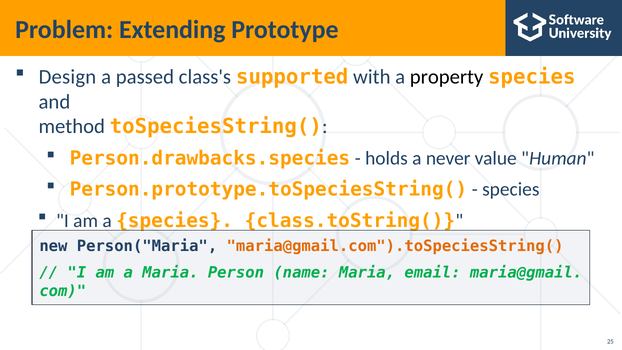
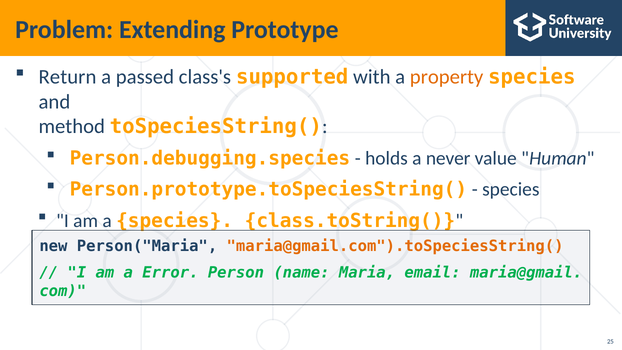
Design: Design -> Return (67, 77)
property colour: black -> orange (447, 77)
Person.drawbacks.species: Person.drawbacks.species -> Person.debugging.species (210, 158)
a Maria: Maria -> Error (170, 272)
